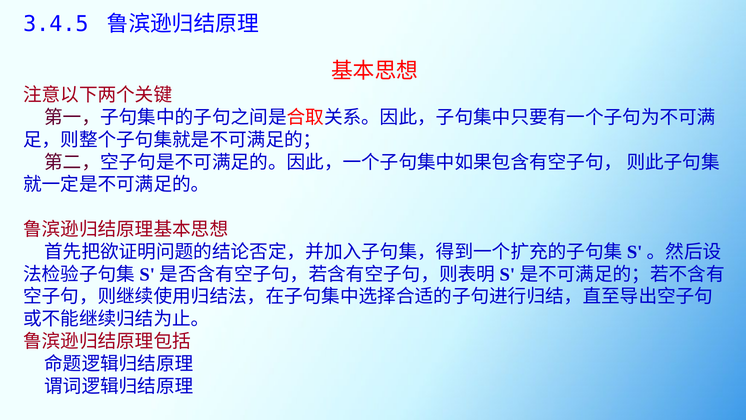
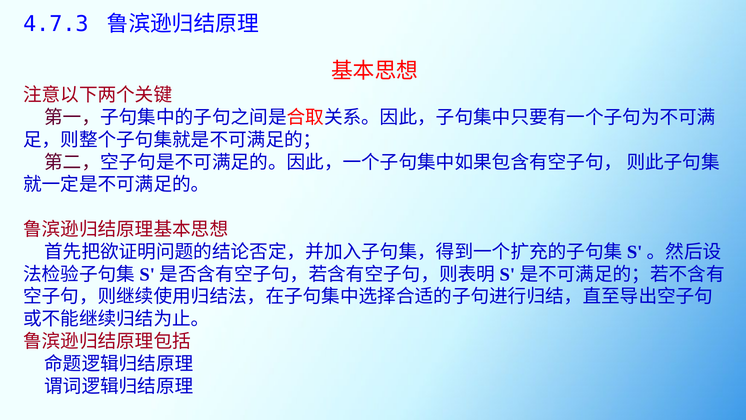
3.4.5: 3.4.5 -> 4.7.3 (56, 24)
